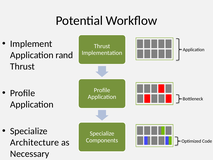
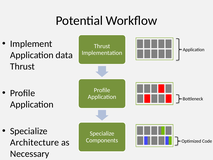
rand: rand -> data (64, 55)
